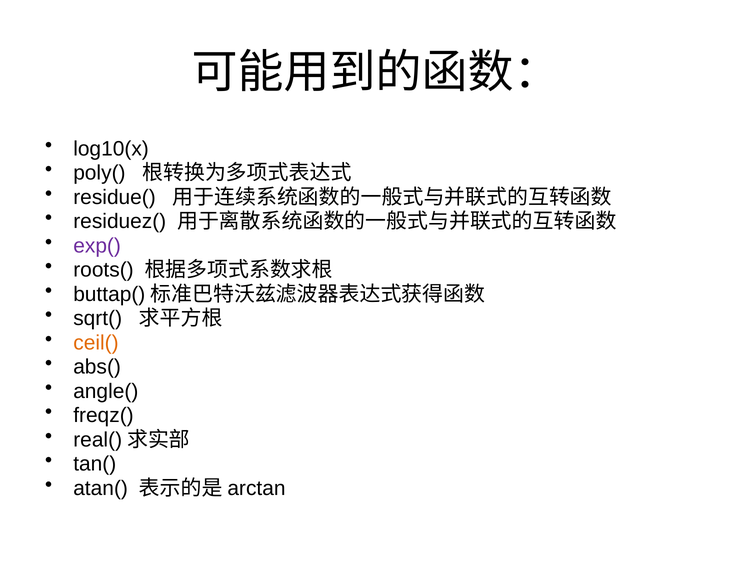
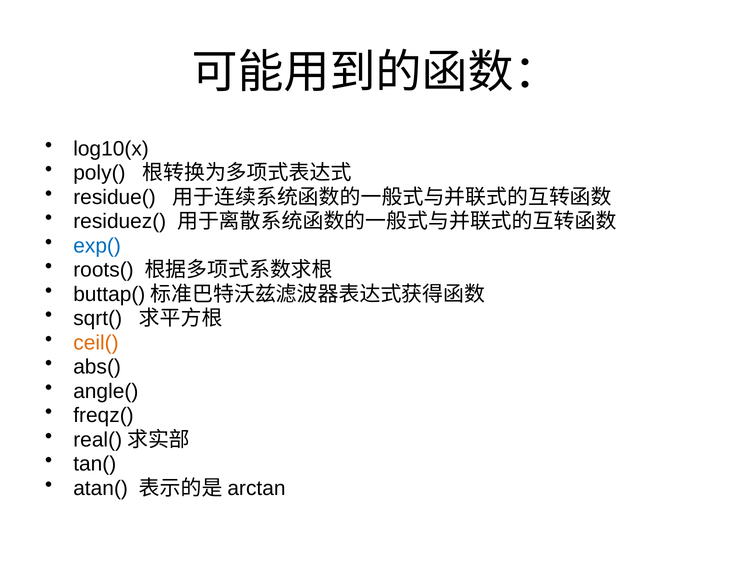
exp( colour: purple -> blue (97, 246)
